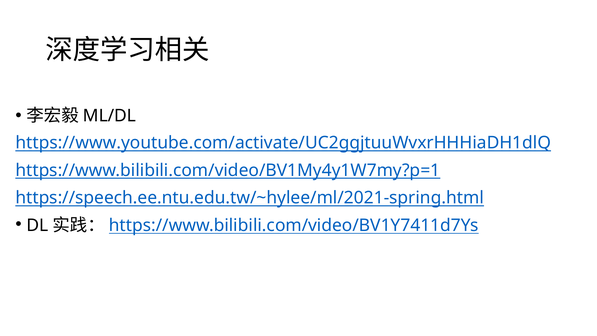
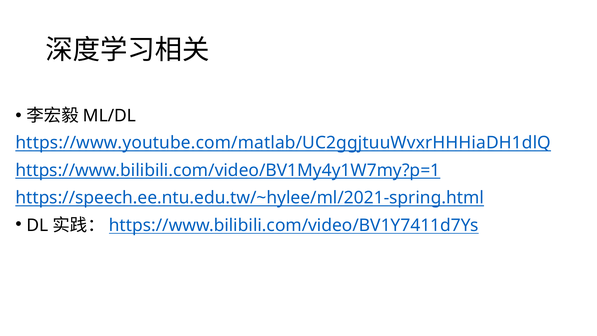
https://www.youtube.com/activate/UC2ggjtuuWvxrHHHiaDH1dlQ: https://www.youtube.com/activate/UC2ggjtuuWvxrHHHiaDH1dlQ -> https://www.youtube.com/matlab/UC2ggjtuuWvxrHHHiaDH1dlQ (283, 143)
